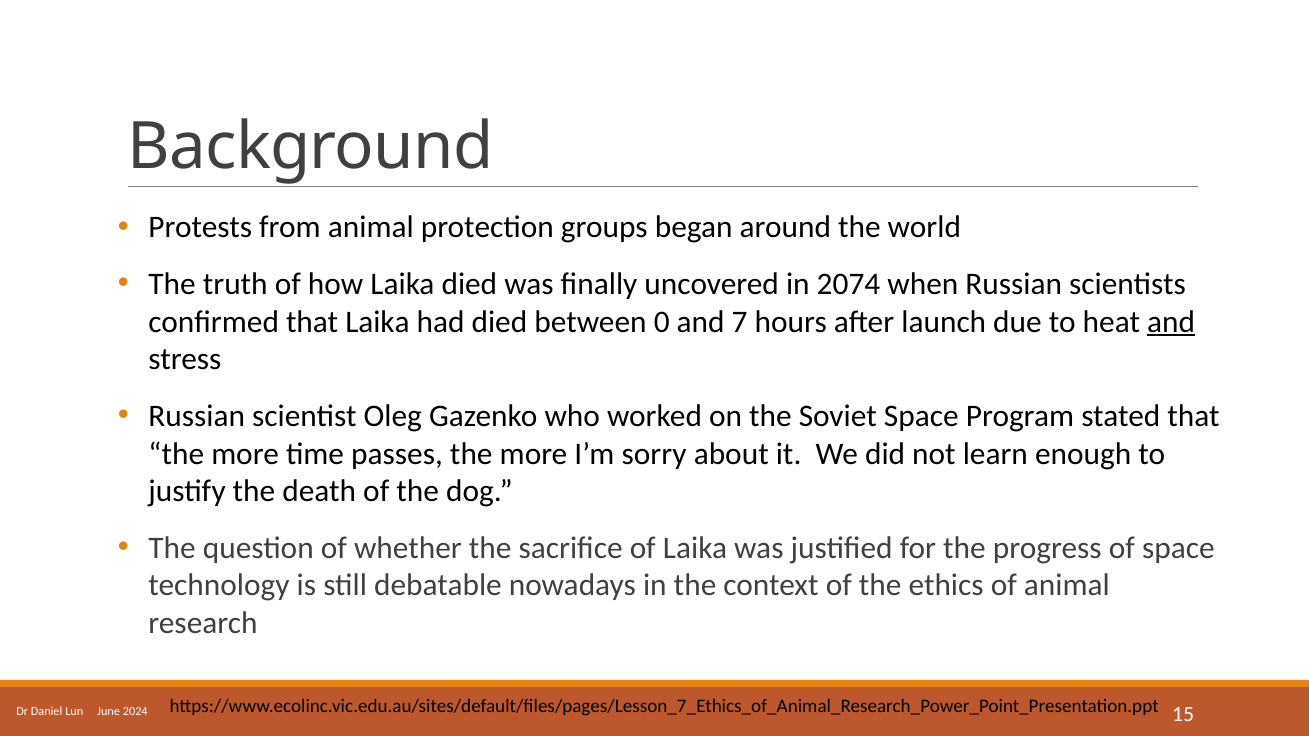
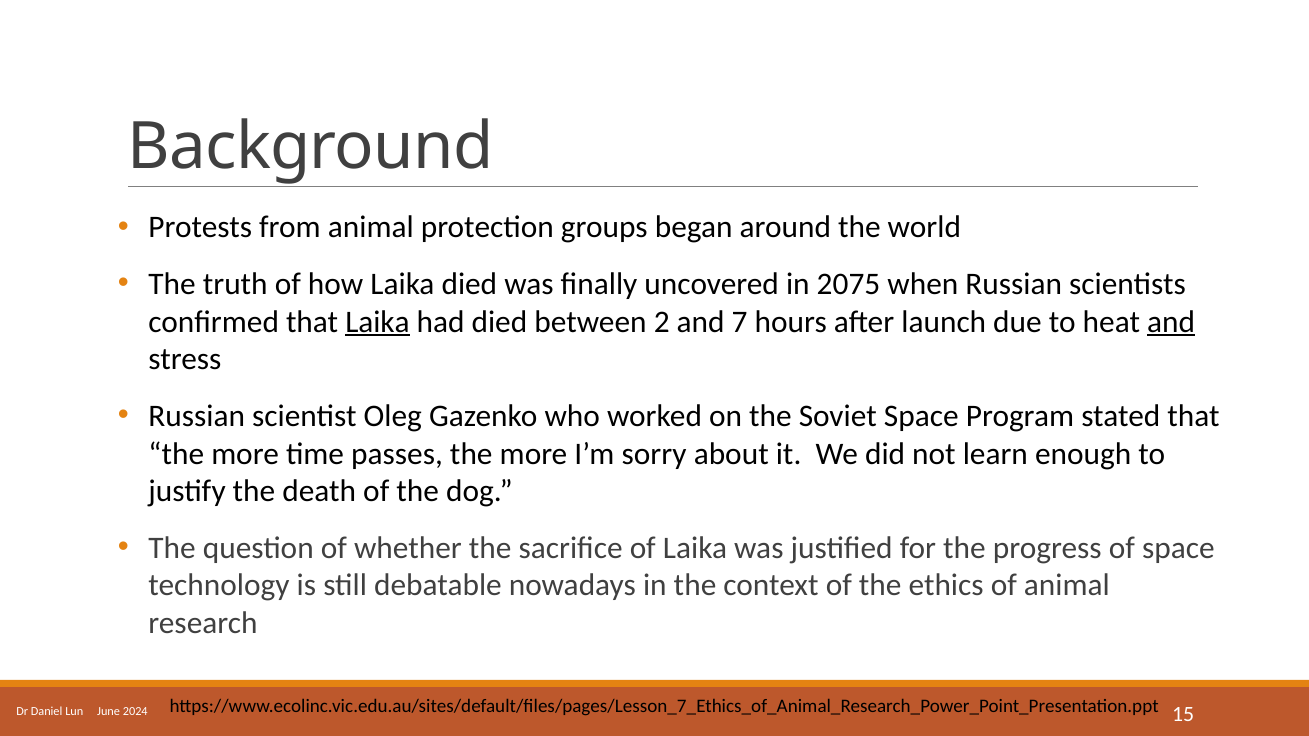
2074: 2074 -> 2075 (848, 284)
Laika underline: none -> present (377, 322)
0: 0 -> 2 (662, 322)
